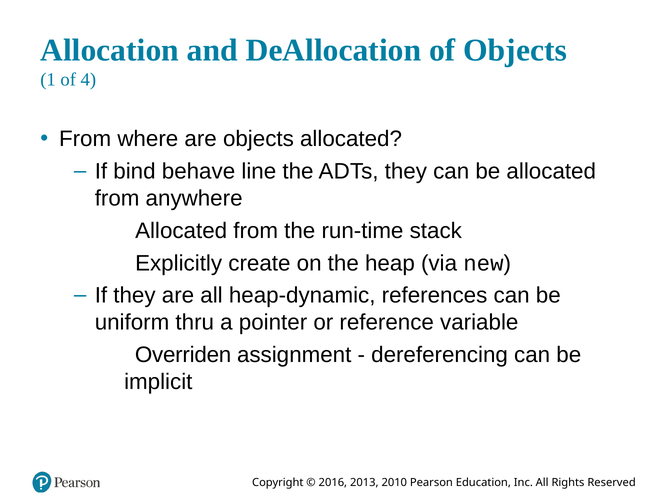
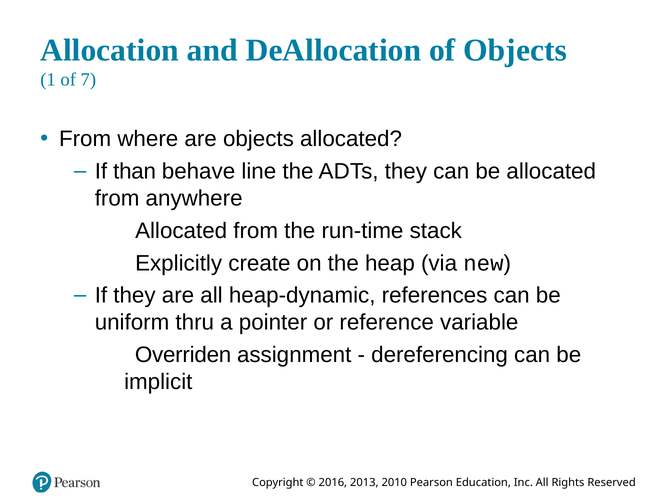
4: 4 -> 7 (88, 80)
bind: bind -> than (135, 172)
